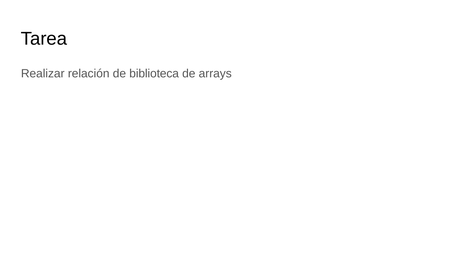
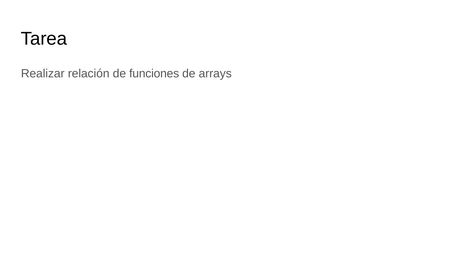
biblioteca: biblioteca -> funciones (154, 74)
